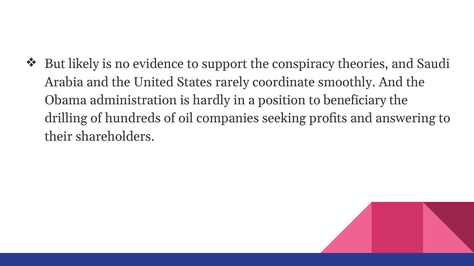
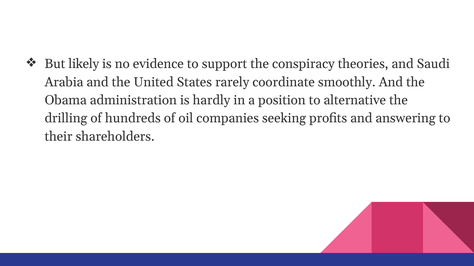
beneficiary: beneficiary -> alternative (355, 100)
